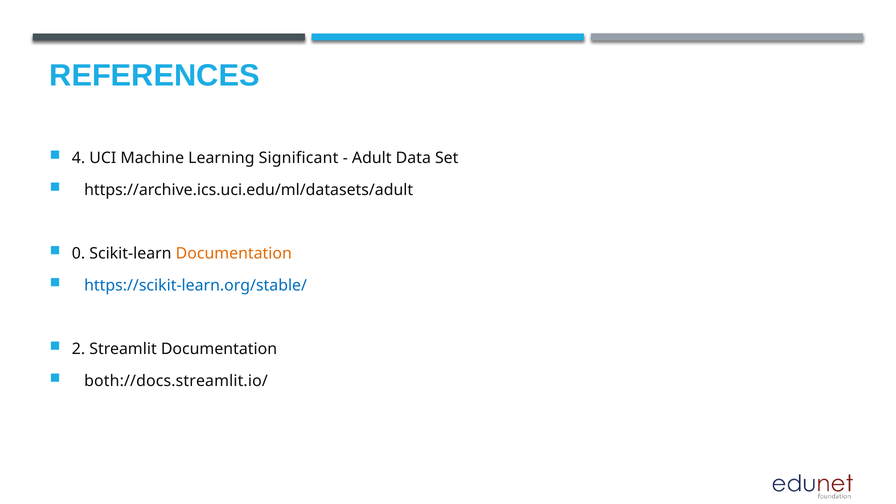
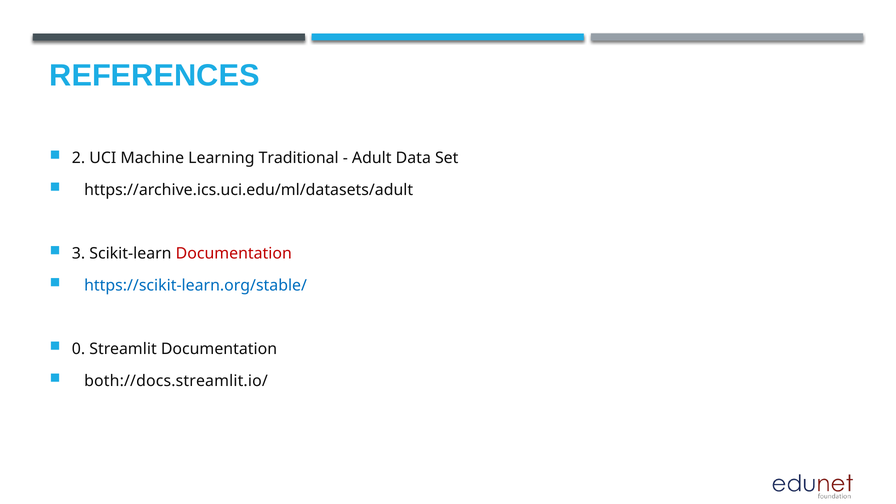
4: 4 -> 2 (79, 158)
Significant: Significant -> Traditional (299, 158)
0: 0 -> 3 (79, 254)
Documentation colour: orange -> red (234, 254)
2: 2 -> 0 (79, 349)
